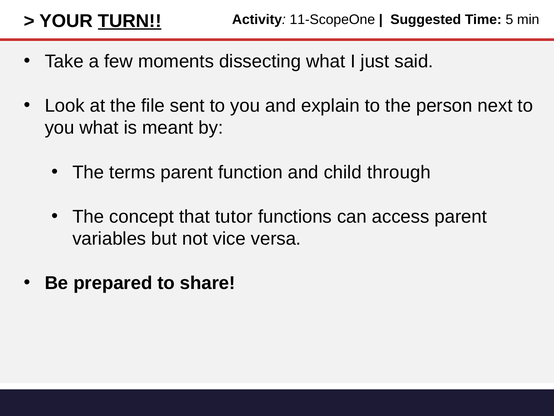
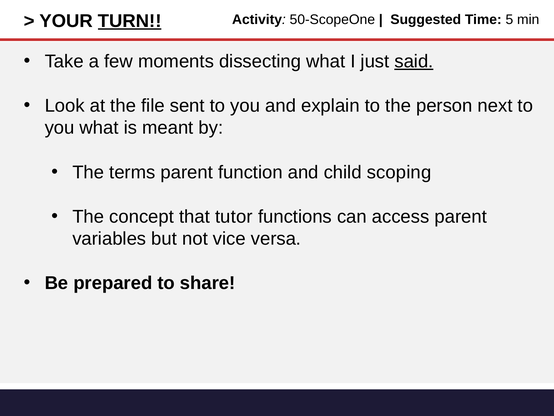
11-ScopeOne: 11-ScopeOne -> 50-ScopeOne (332, 20)
said underline: none -> present (414, 61)
through: through -> scoping (399, 172)
